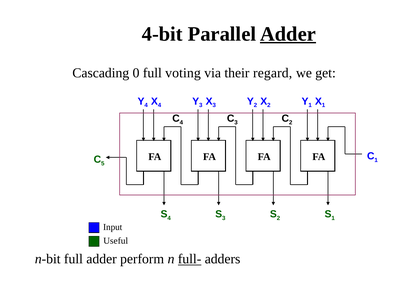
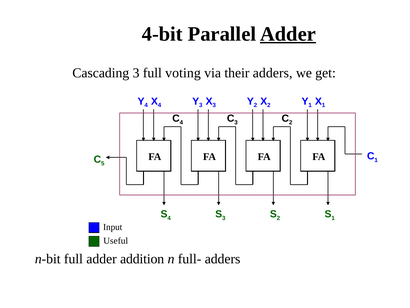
0: 0 -> 3 (136, 73)
their regard: regard -> adders (273, 73)
perform: perform -> addition (142, 259)
full- underline: present -> none (190, 259)
